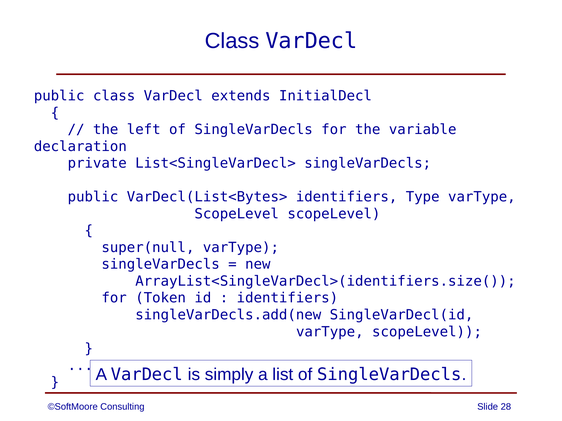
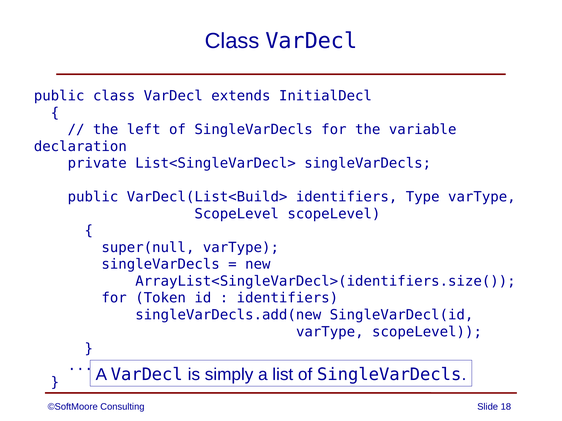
VarDecl(List<Bytes>: VarDecl(List<Bytes> -> VarDecl(List<Build> (207, 197)
28: 28 -> 18 (506, 407)
